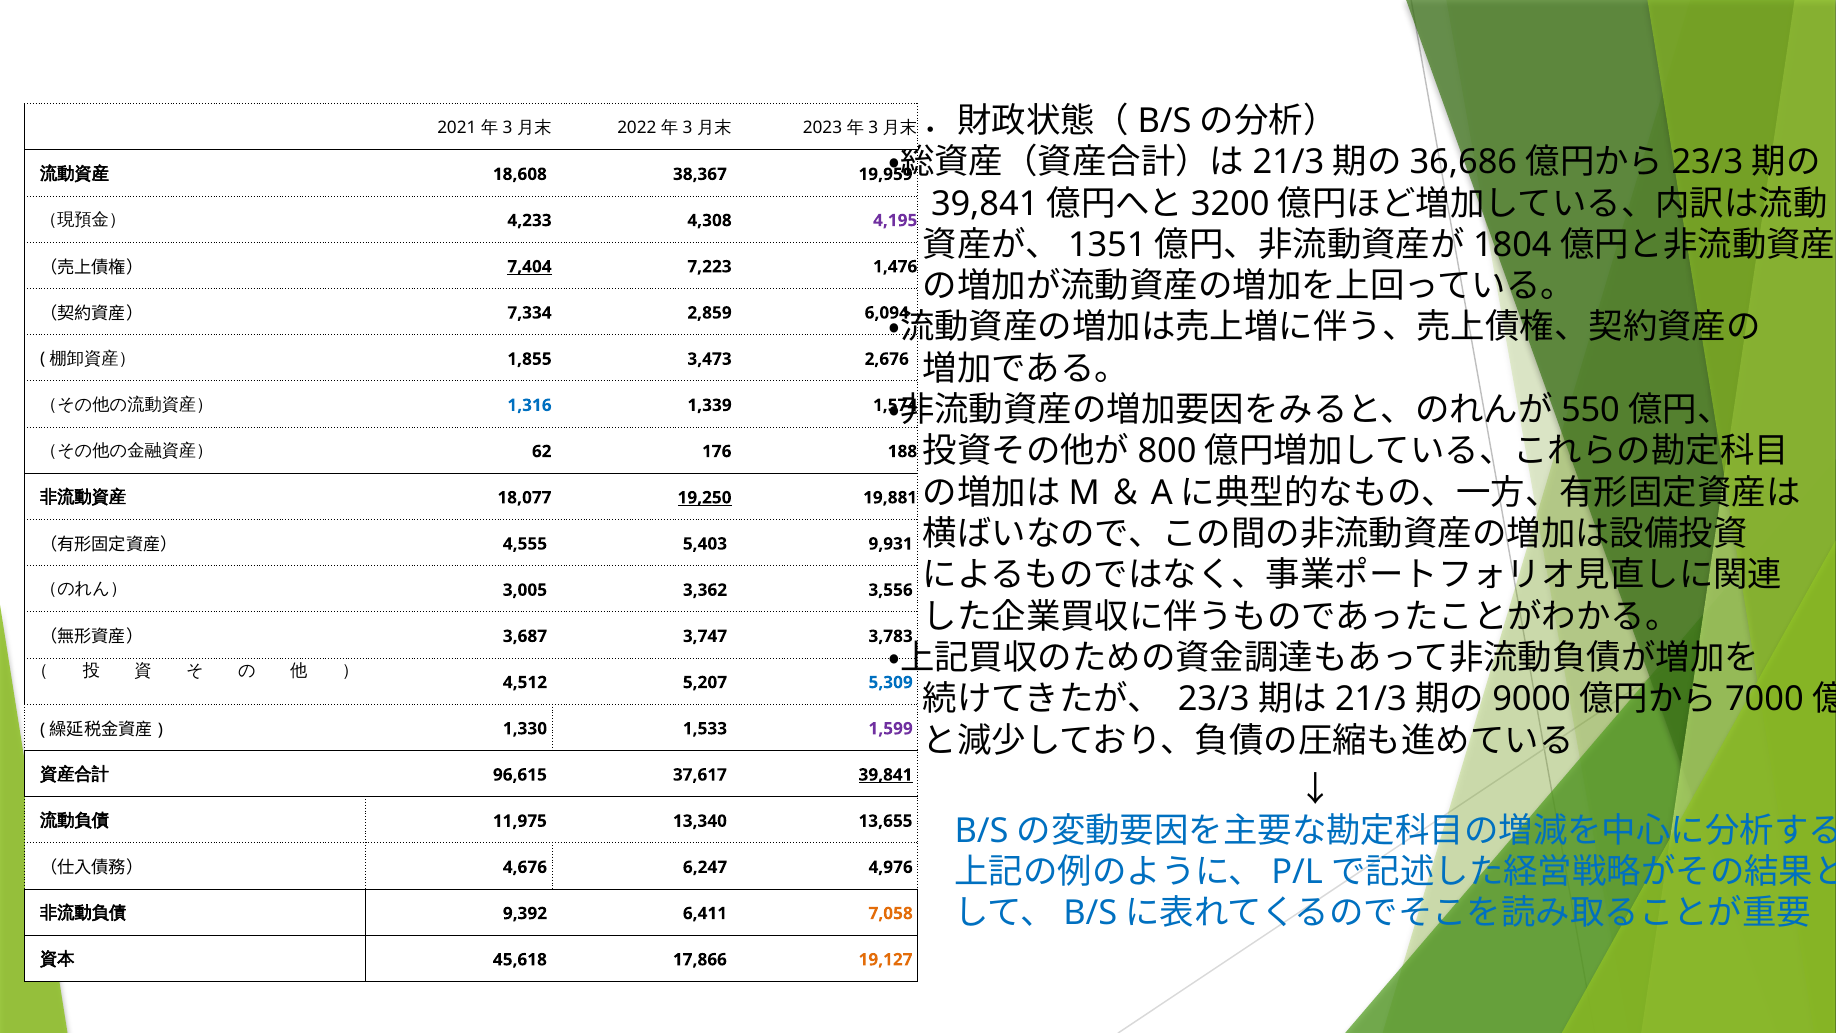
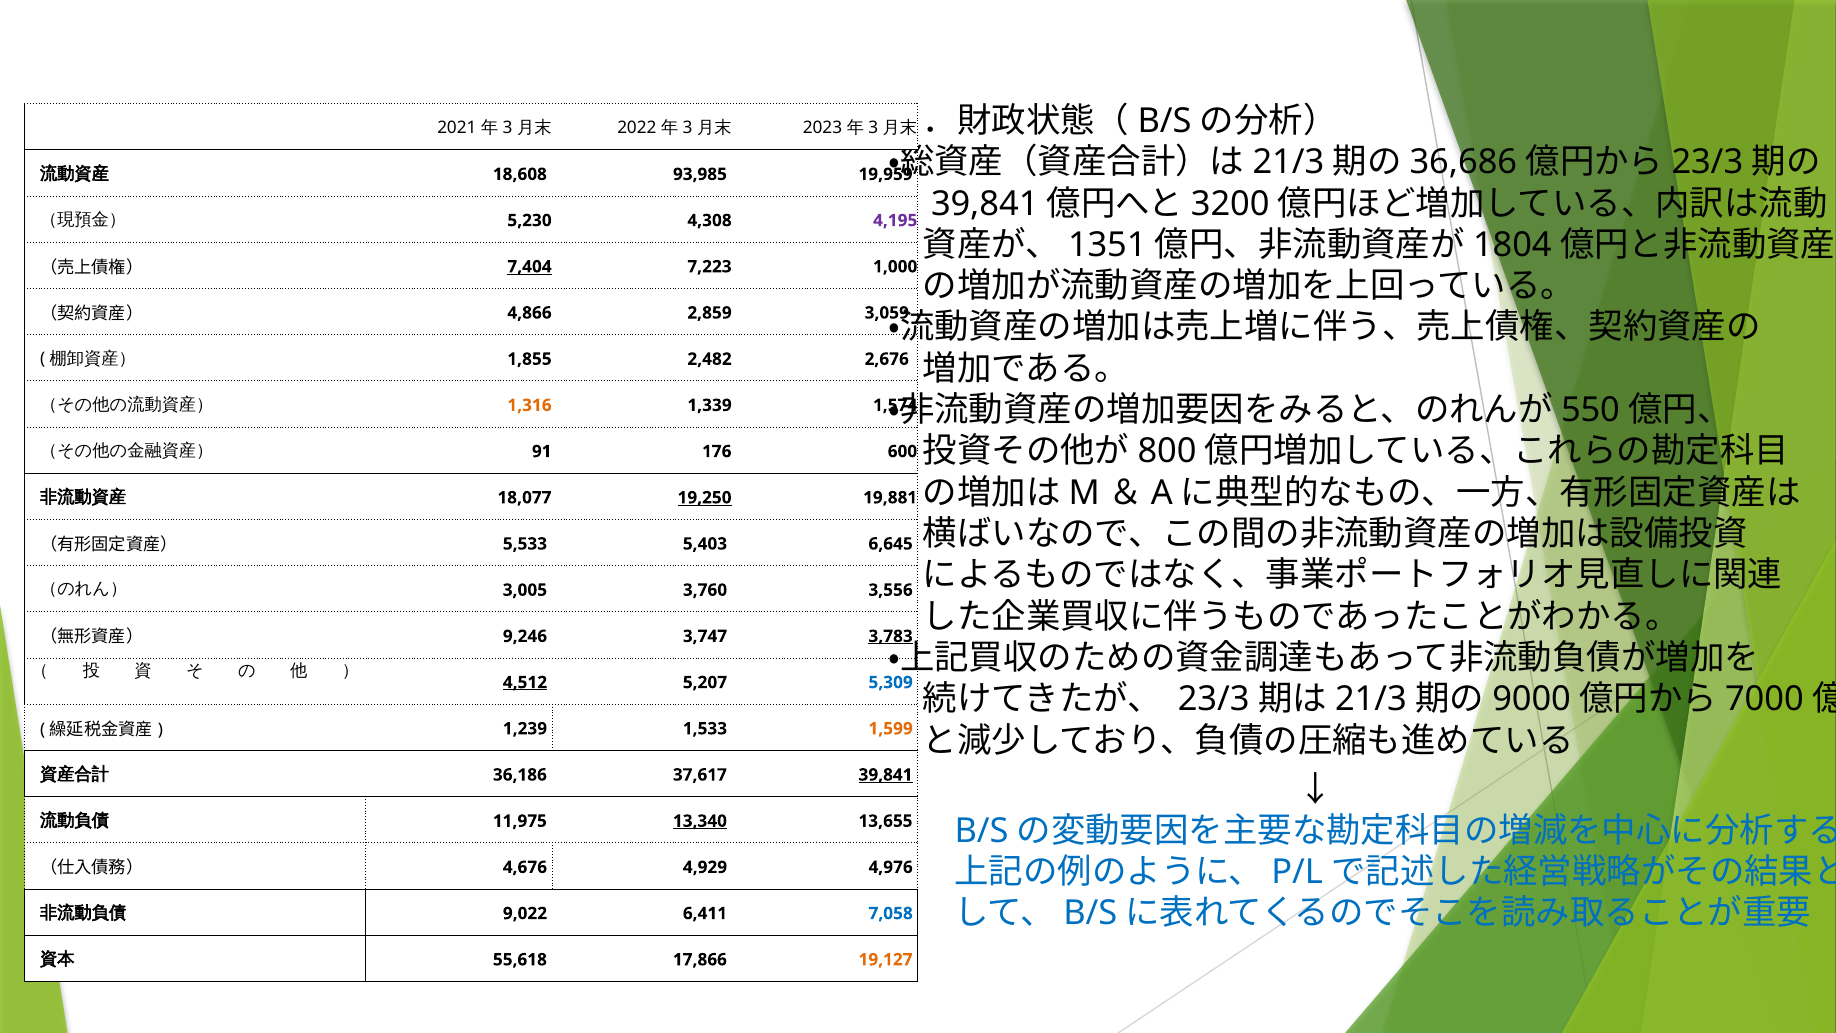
38,367: 38,367 -> 93,985 (700, 174)
4,233: 4,233 -> 5,230 (530, 220)
1,476: 1,476 -> 1,000 (895, 267)
7,334: 7,334 -> 4,866 (530, 313)
6,094: 6,094 -> 3,059 (887, 313)
3,473: 3,473 -> 2,482 (710, 359)
1,316 colour: blue -> orange (530, 405)
62: 62 -> 91 (542, 451)
188: 188 -> 600 (902, 451)
4,555: 4,555 -> 5,533 (525, 544)
9,931: 9,931 -> 6,645 (891, 544)
3,362: 3,362 -> 3,760 (705, 590)
3,687: 3,687 -> 9,246 (525, 636)
3,783 underline: none -> present (891, 636)
4,512 underline: none -> present (525, 682)
1,330: 1,330 -> 1,239 (525, 729)
1,599 colour: purple -> orange (891, 729)
96,615: 96,615 -> 36,186 (520, 775)
13,340 underline: none -> present (700, 821)
6,247: 6,247 -> 4,929 (705, 867)
9,392: 9,392 -> 9,022 (525, 913)
7,058 colour: orange -> blue (891, 913)
45,618: 45,618 -> 55,618 (520, 959)
